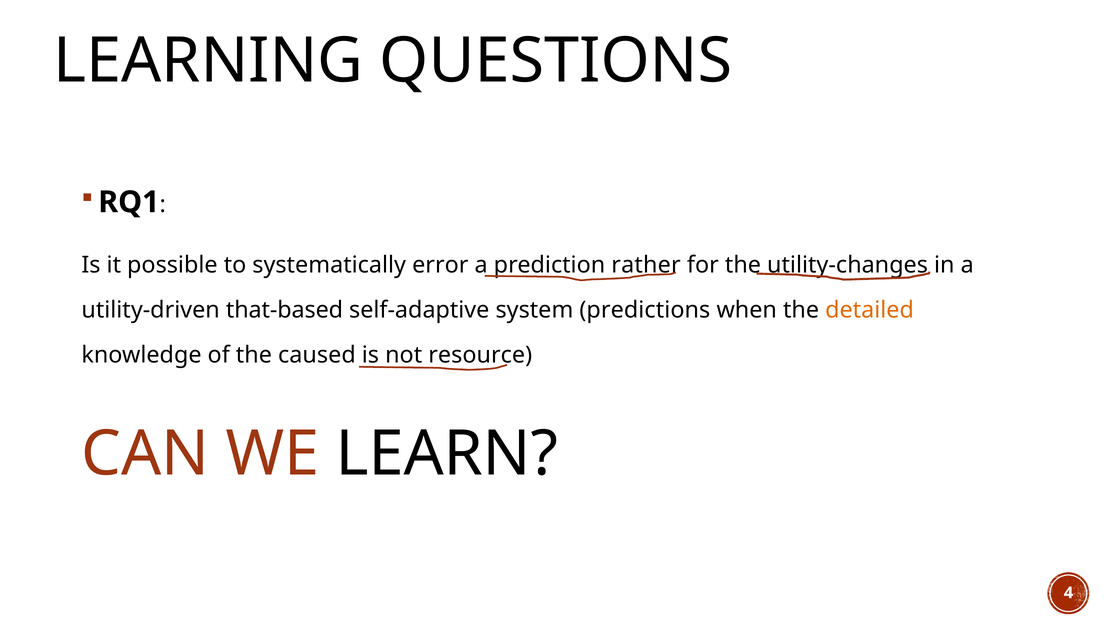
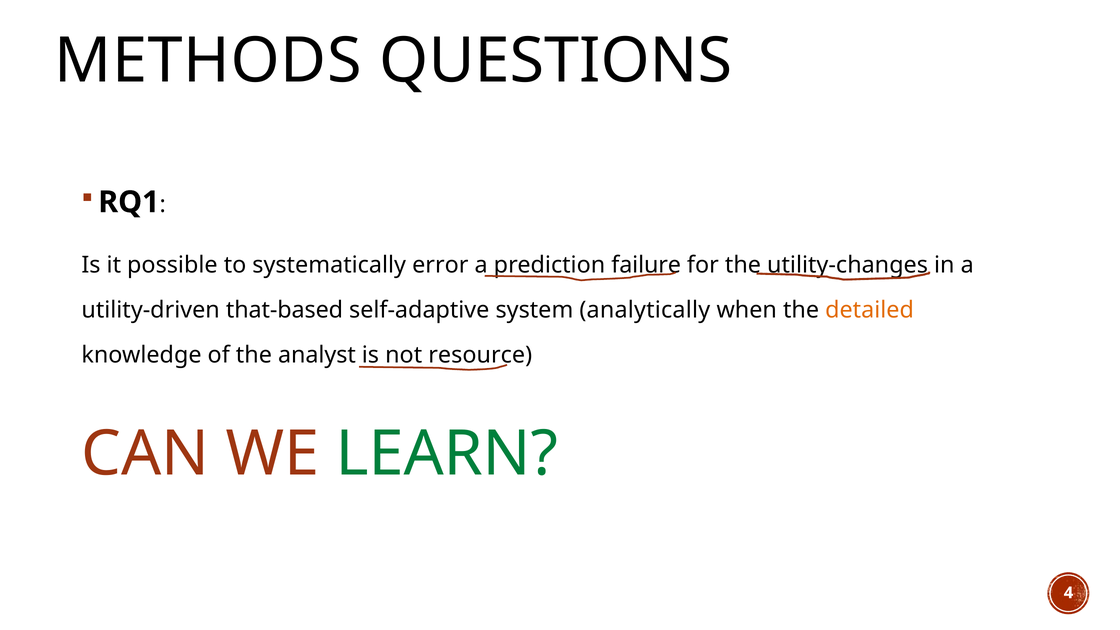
LEARNING: LEARNING -> METHODS (208, 61)
rather: rather -> failure (646, 265)
predictions: predictions -> analytically (645, 310)
caused: caused -> analyst (317, 355)
LEARN colour: black -> green (447, 454)
